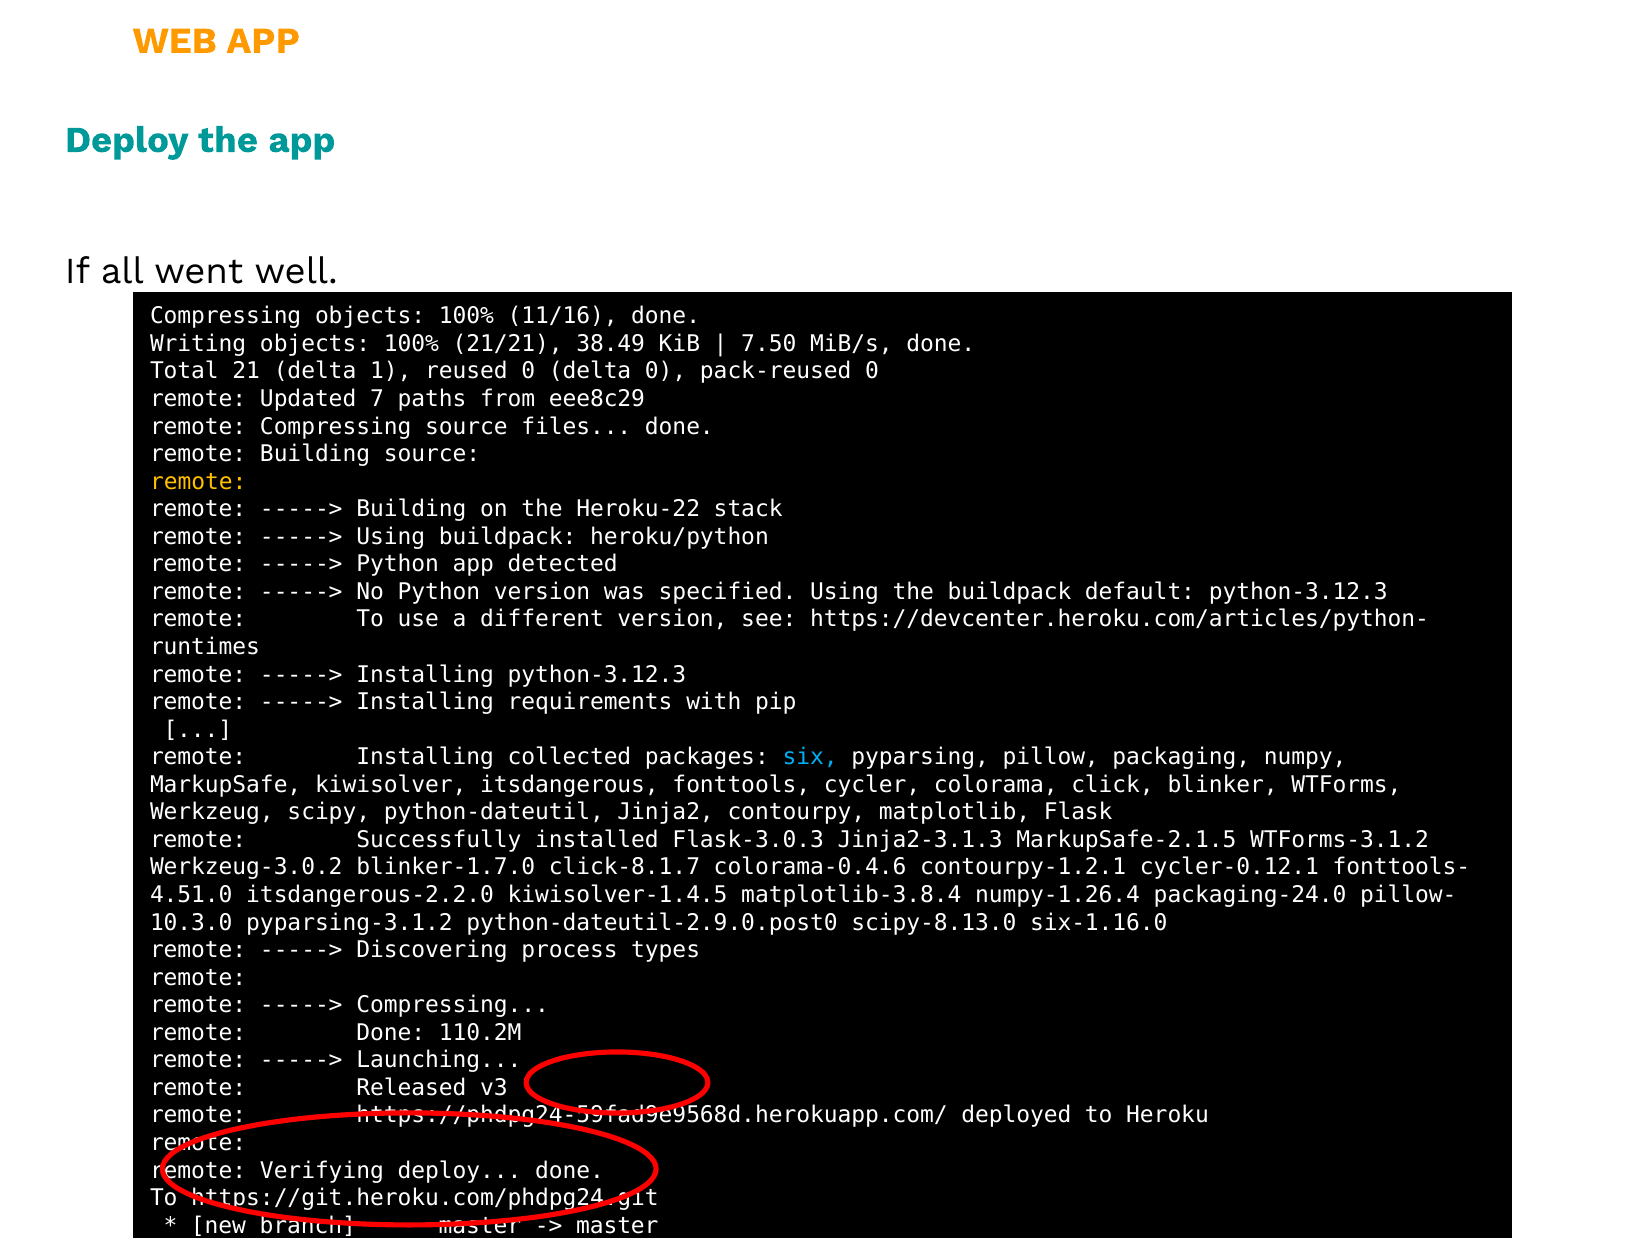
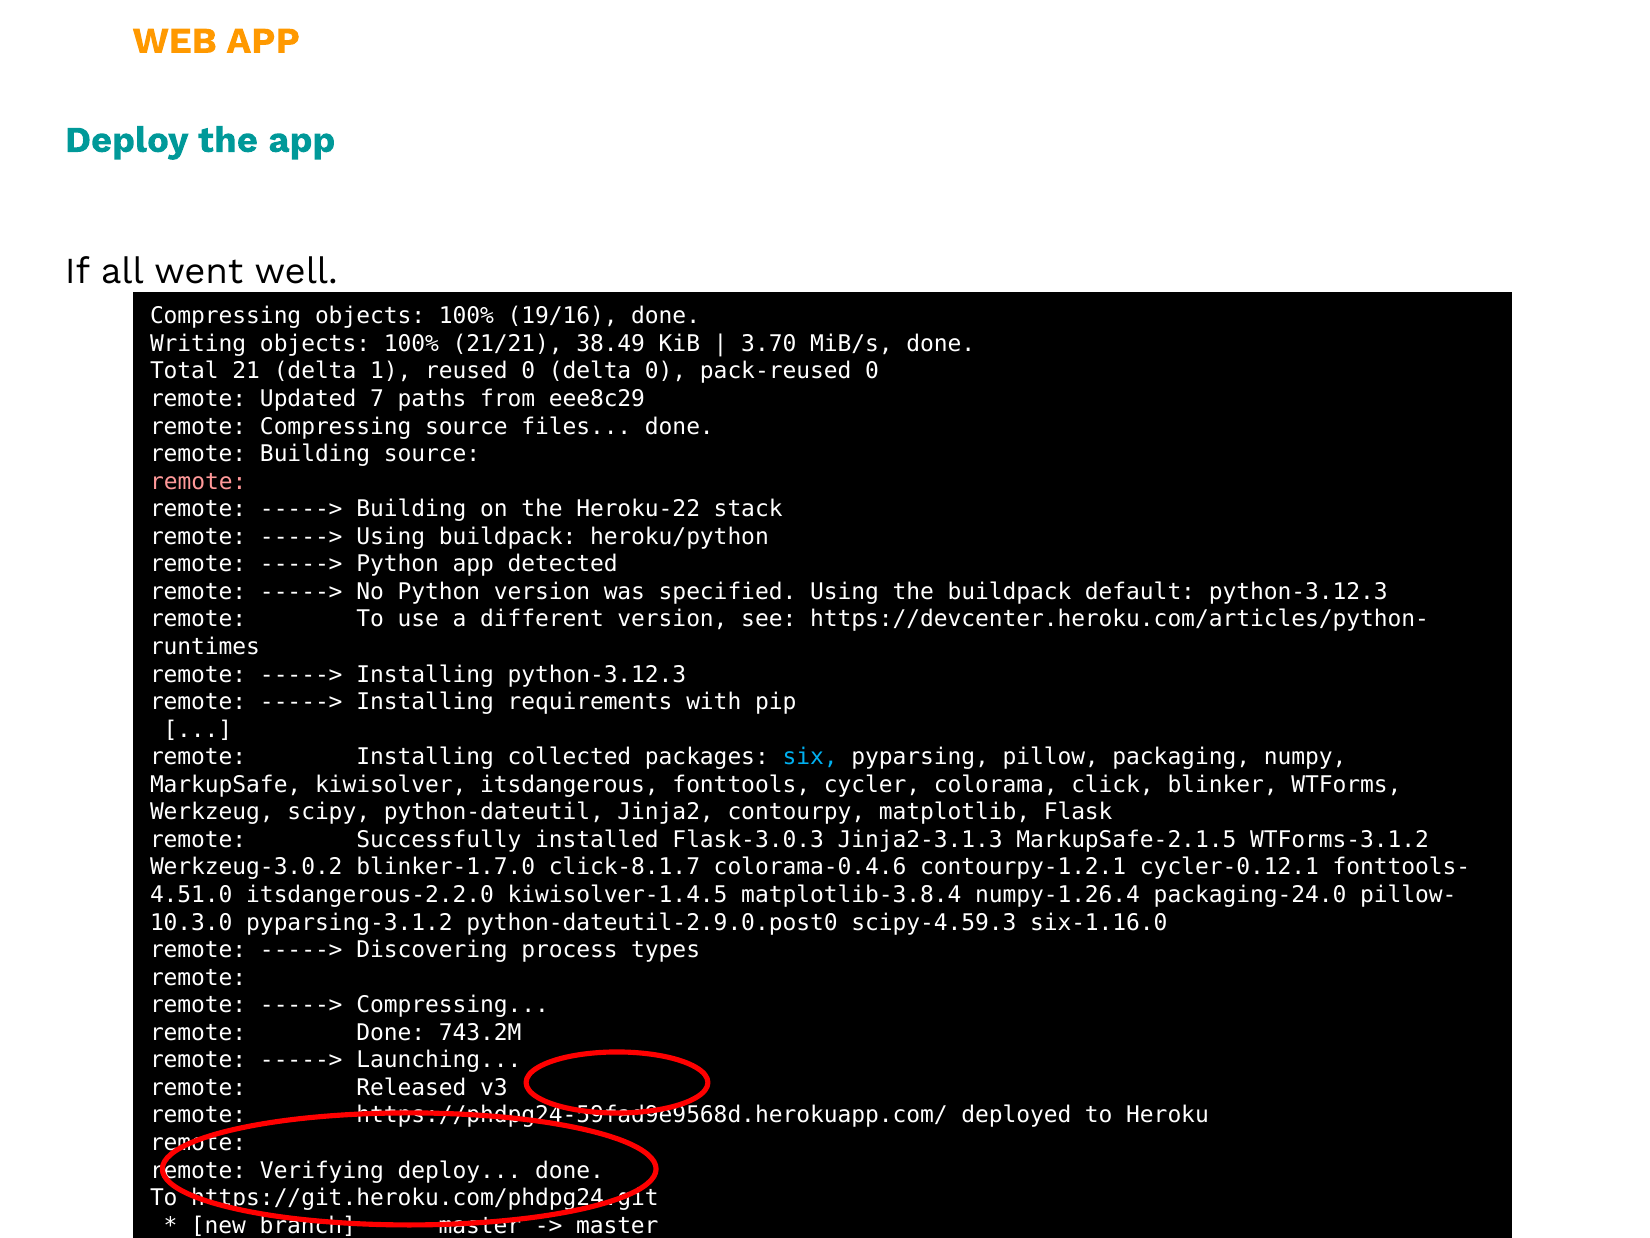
11/16: 11/16 -> 19/16 (563, 316)
7.50: 7.50 -> 3.70 (769, 344)
remote colour: yellow -> pink (198, 481)
scipy-8.13.0: scipy-8.13.0 -> scipy-4.59.3 (934, 922)
110.2M: 110.2M -> 743.2M (480, 1032)
